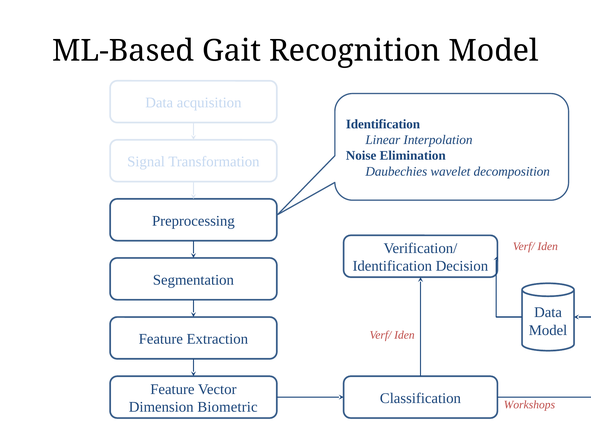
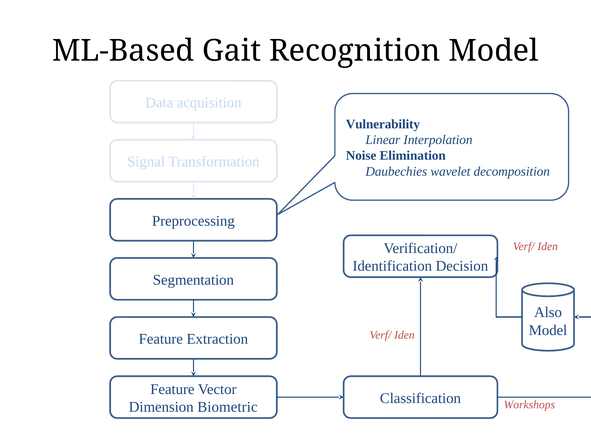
Identification: Identification -> Vulnerability (383, 124)
Data: Data -> Also (548, 313)
